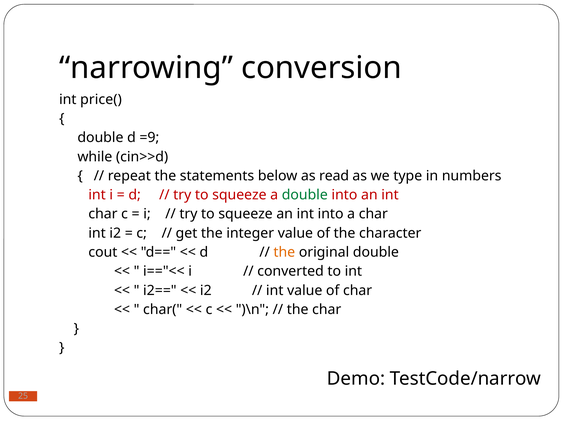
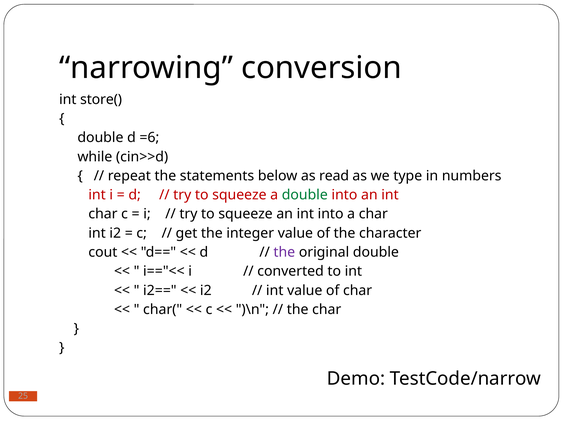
price(: price( -> store( (101, 99)
=9: =9 -> =6 (149, 138)
the colour: orange -> purple (284, 252)
